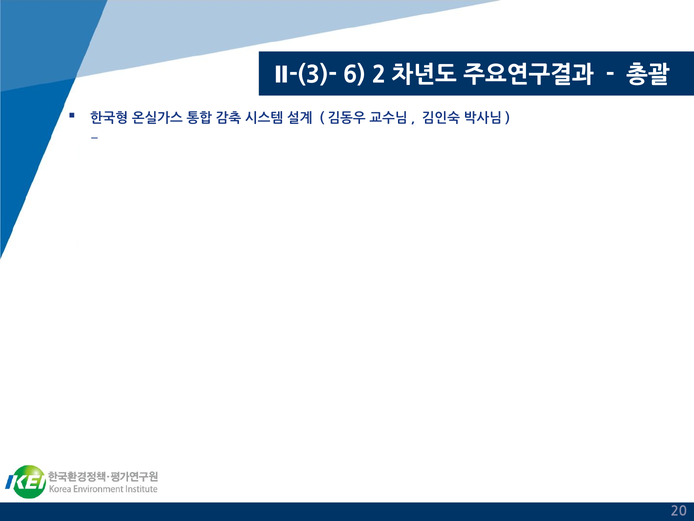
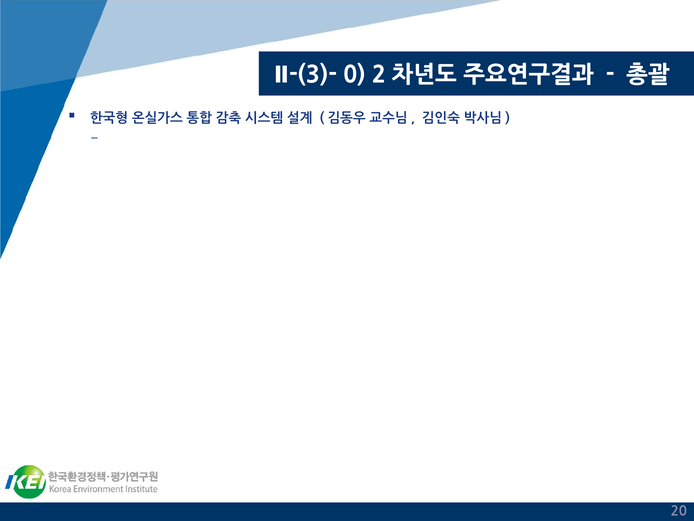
6: 6 -> 0 (354, 75)
